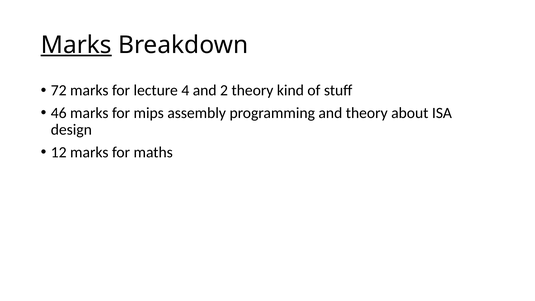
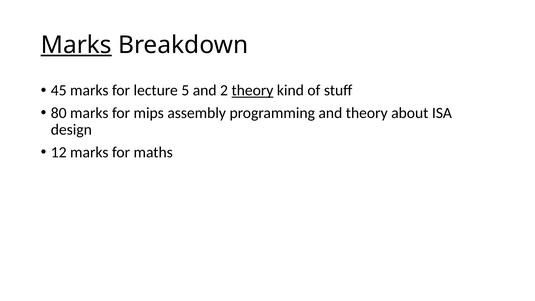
72: 72 -> 45 (59, 90)
4: 4 -> 5 (185, 90)
theory underline: none -> present (252, 90)
46: 46 -> 80 (59, 113)
